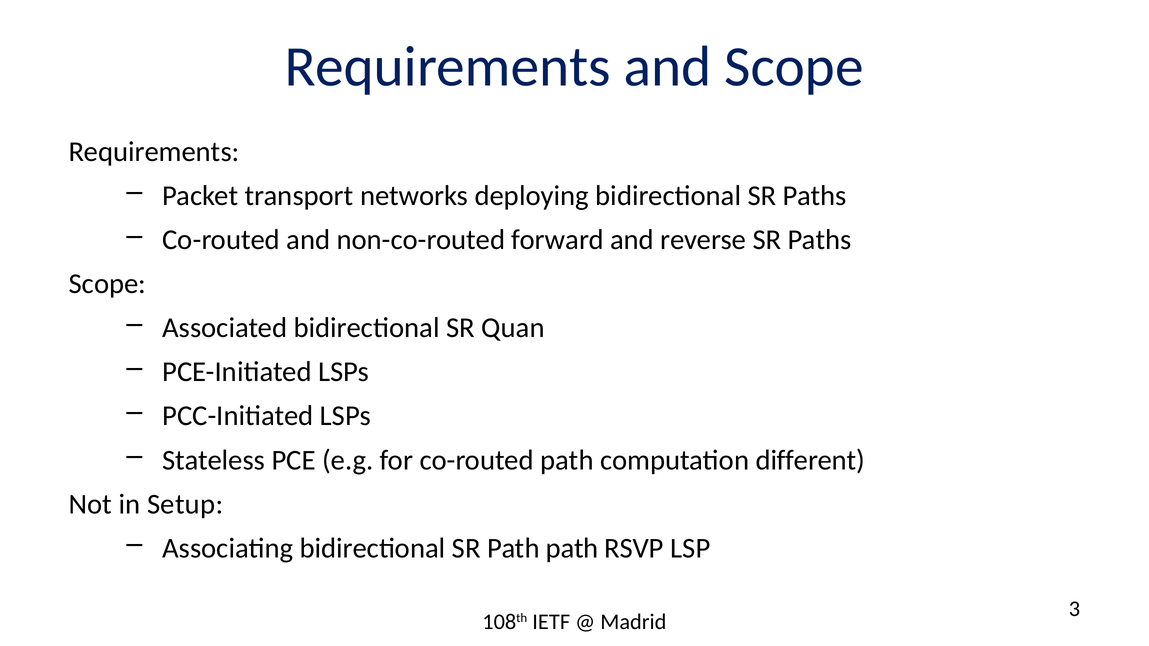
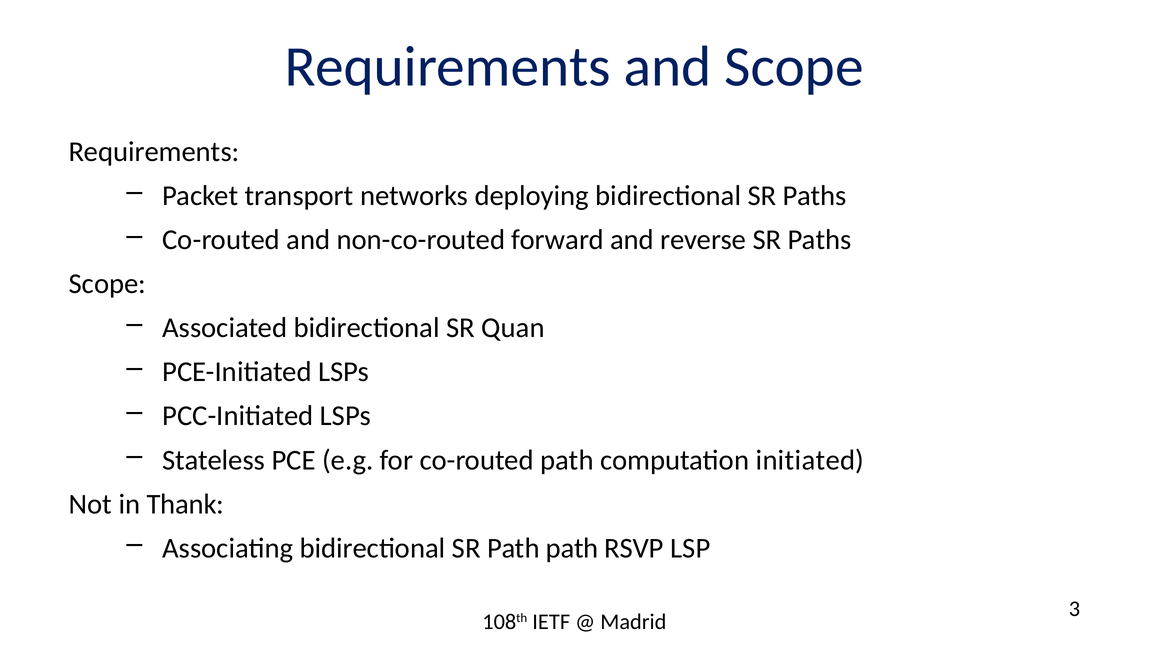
different: different -> initiated (810, 460)
Setup: Setup -> Thank (185, 504)
